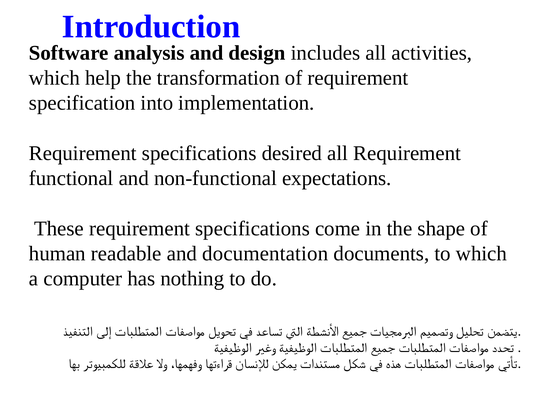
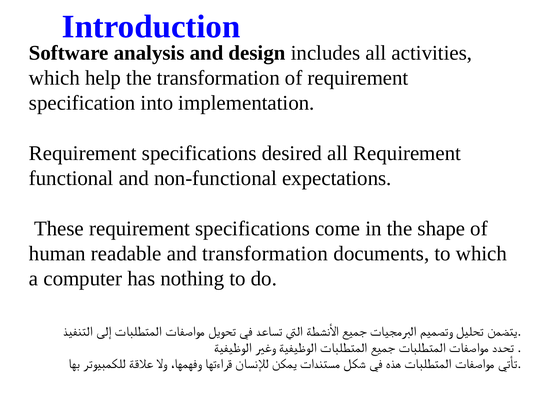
and documentation: documentation -> transformation (265, 254)
